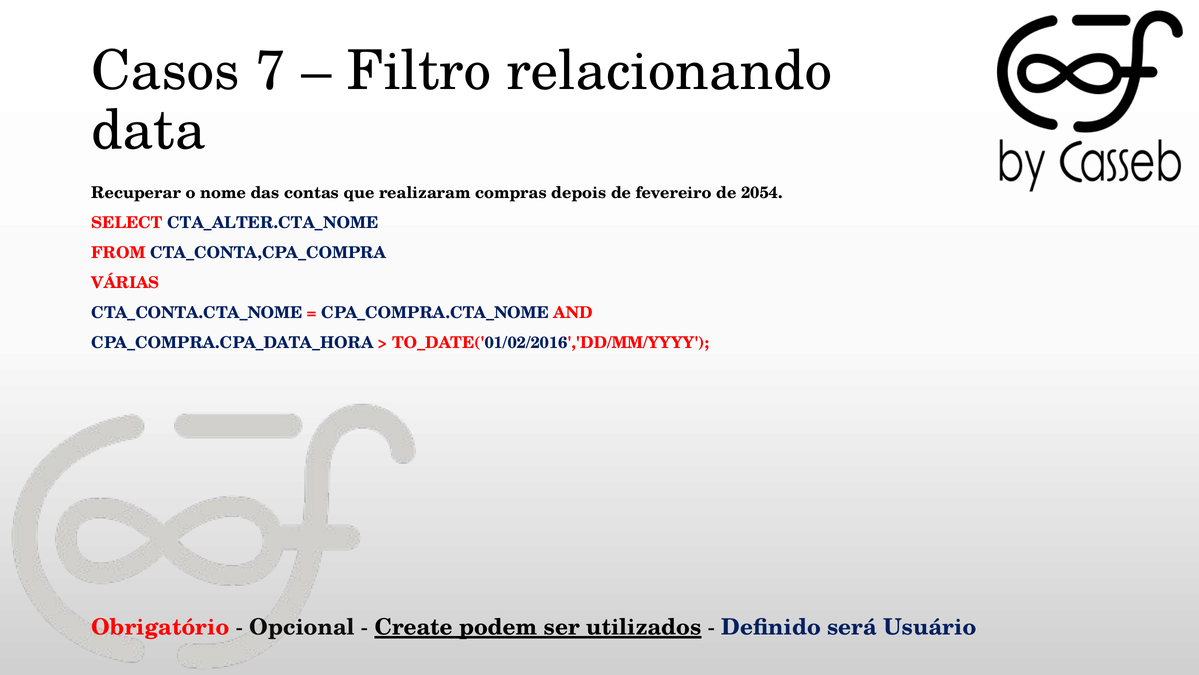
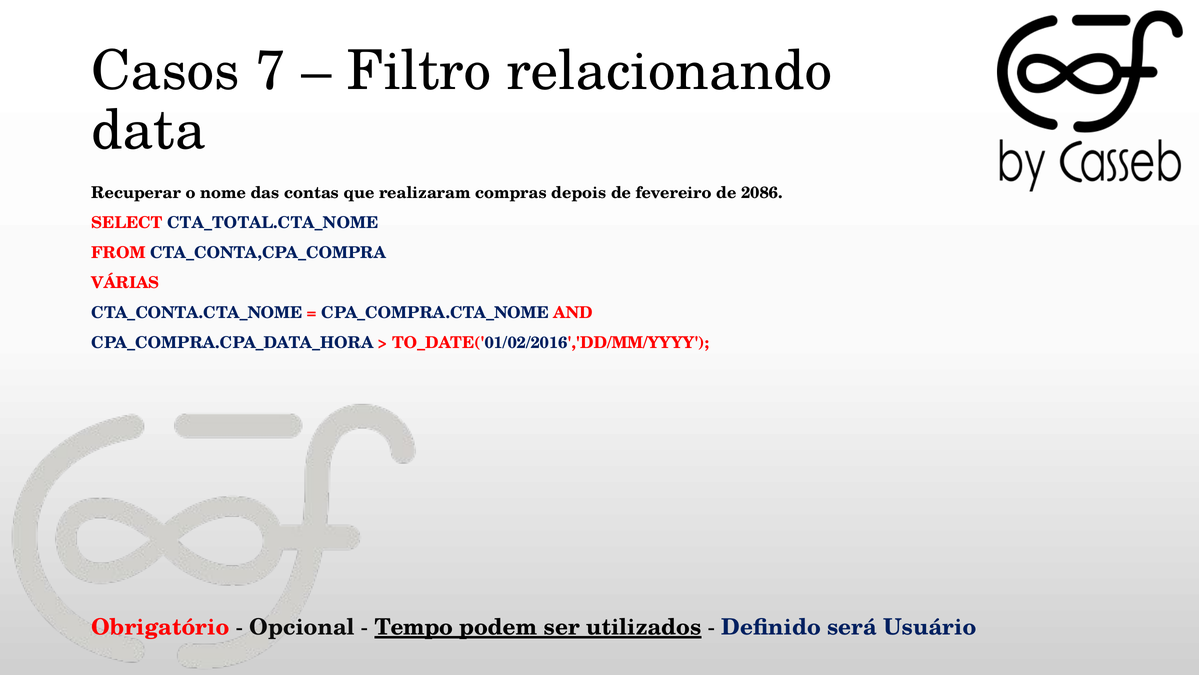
2054: 2054 -> 2086 (762, 193)
CTA_ALTER.CTA_NOME: CTA_ALTER.CTA_NOME -> CTA_TOTAL.CTA_NOME (273, 223)
Create: Create -> Tempo (414, 627)
